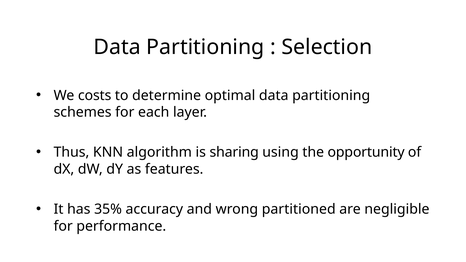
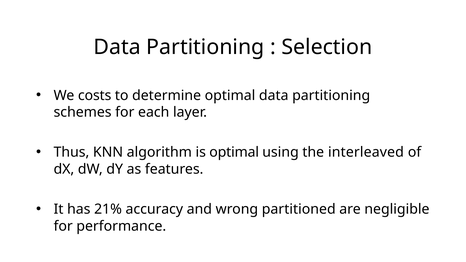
is sharing: sharing -> optimal (234, 152)
opportunity: opportunity -> interleaved (366, 152)
35%: 35% -> 21% (108, 209)
